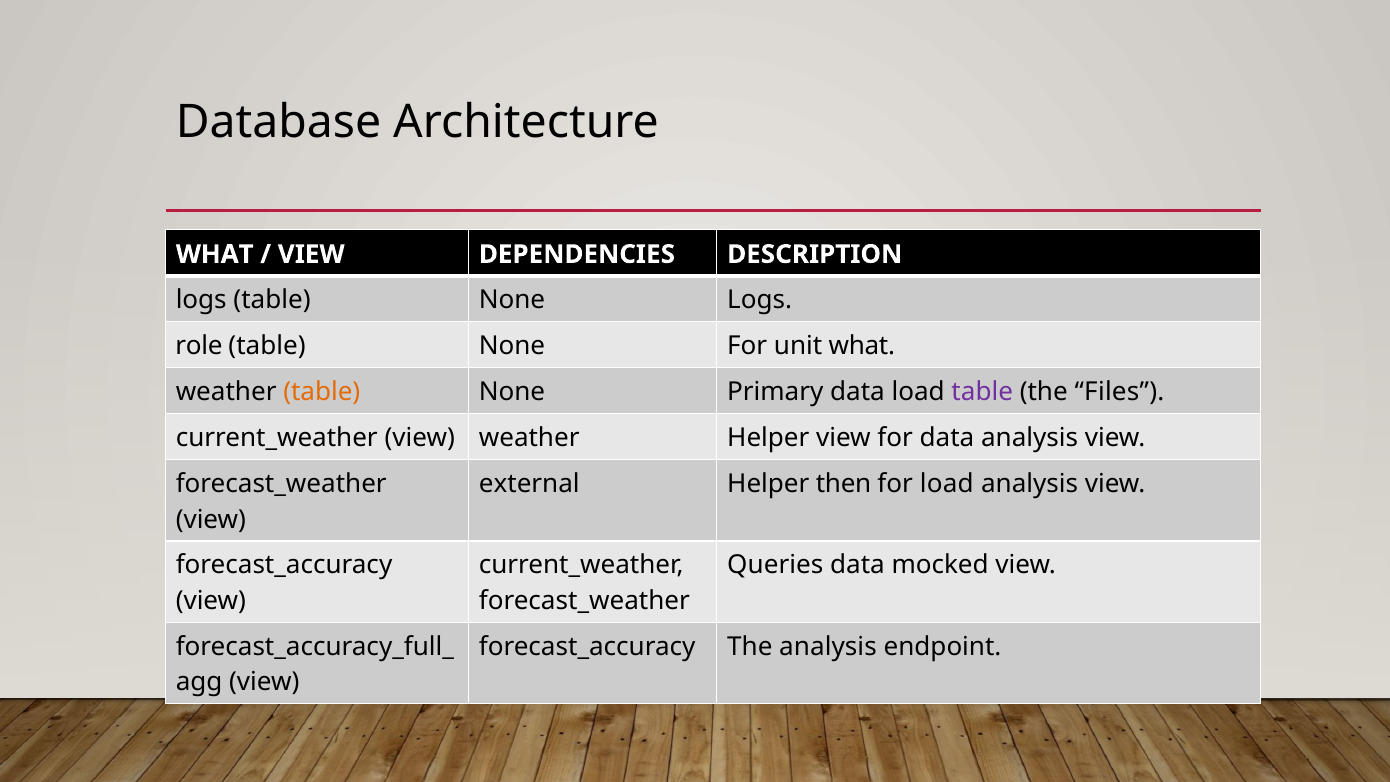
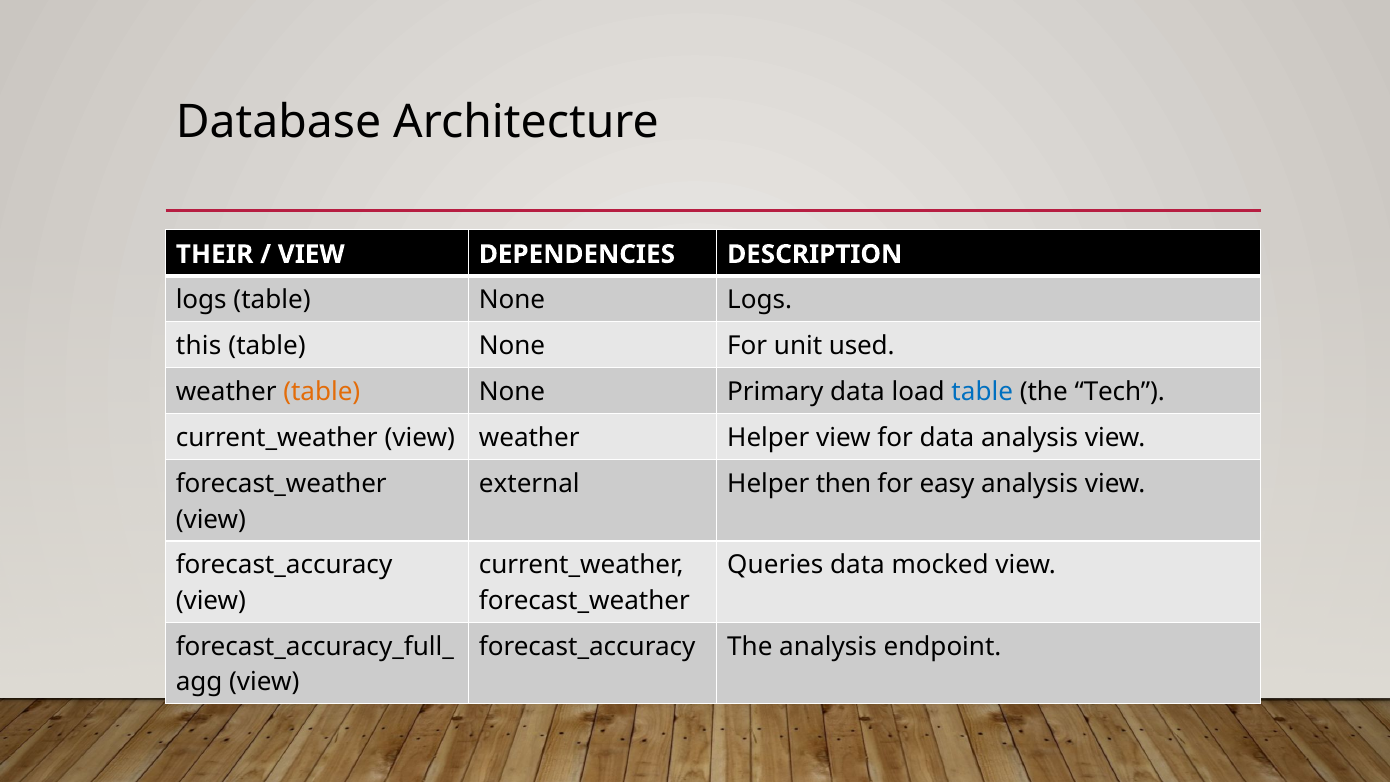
WHAT: WHAT -> THEIR (215, 254)
role: role -> this (199, 346)
unit what: what -> used (862, 346)
table colour: purple -> blue (982, 392)
Files: Files -> Tech (1120, 392)
for load: load -> easy (947, 484)
